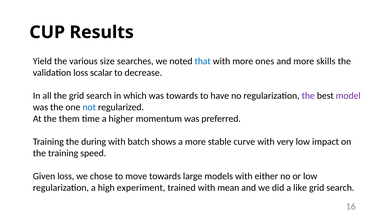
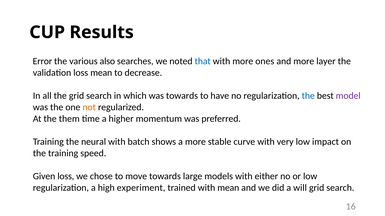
Yield: Yield -> Error (42, 61)
size: size -> also (107, 61)
skills: skills -> layer (326, 61)
loss scalar: scalar -> mean (101, 73)
the colour: purple -> blue (308, 96)
not colour: blue -> orange (89, 107)
during: during -> neural (94, 142)
like: like -> will (300, 188)
